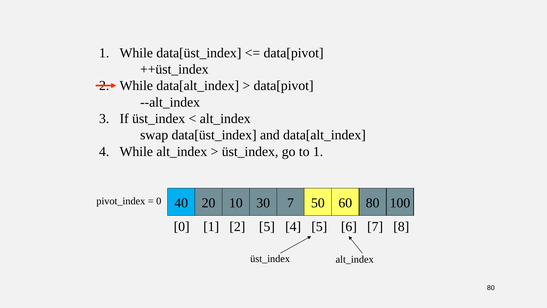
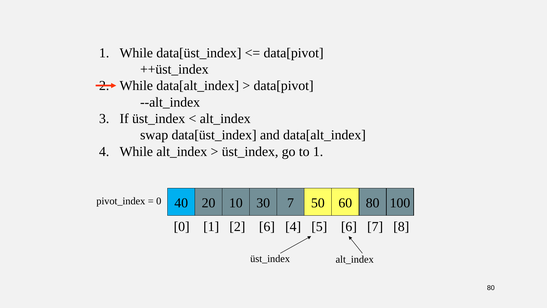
2 5: 5 -> 6 (267, 227)
